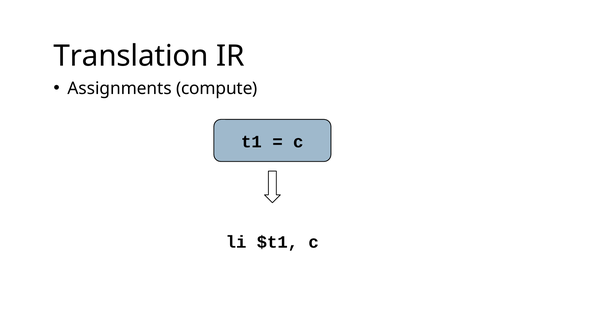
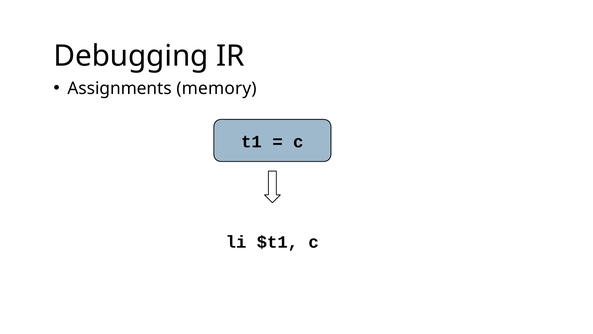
Translation: Translation -> Debugging (131, 56)
compute: compute -> memory (217, 88)
